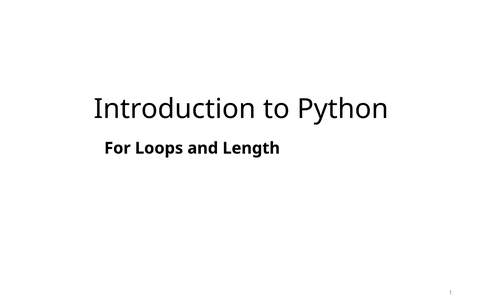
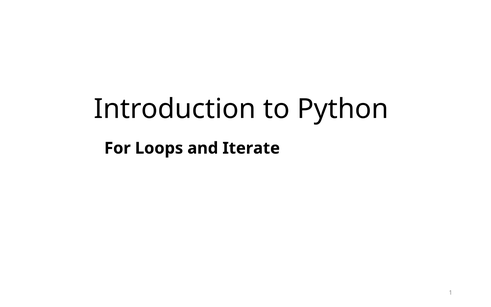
Length: Length -> Iterate (251, 148)
